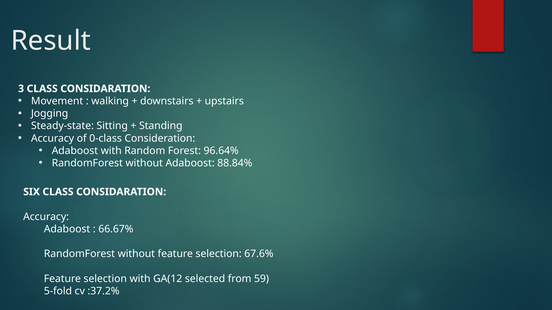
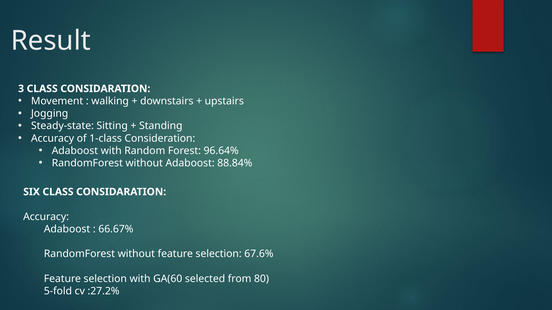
0-class: 0-class -> 1-class (106, 139)
GA(12: GA(12 -> GA(60 (168, 279)
59: 59 -> 80 (262, 279)
:37.2%: :37.2% -> :27.2% (104, 291)
